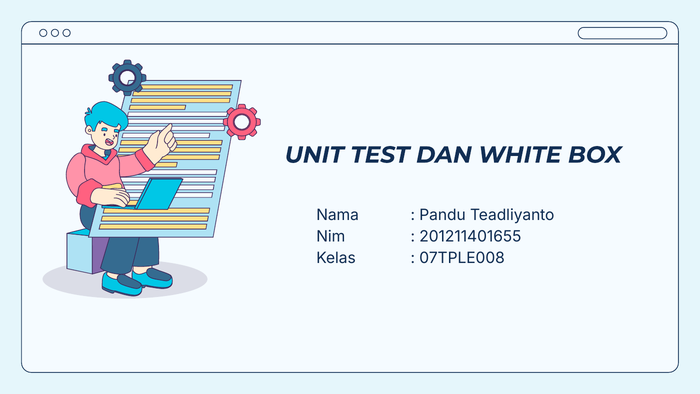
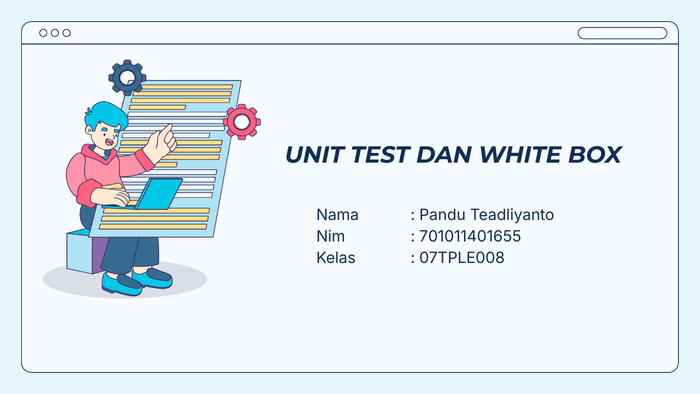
201211401655: 201211401655 -> 701011401655 (470, 236)
